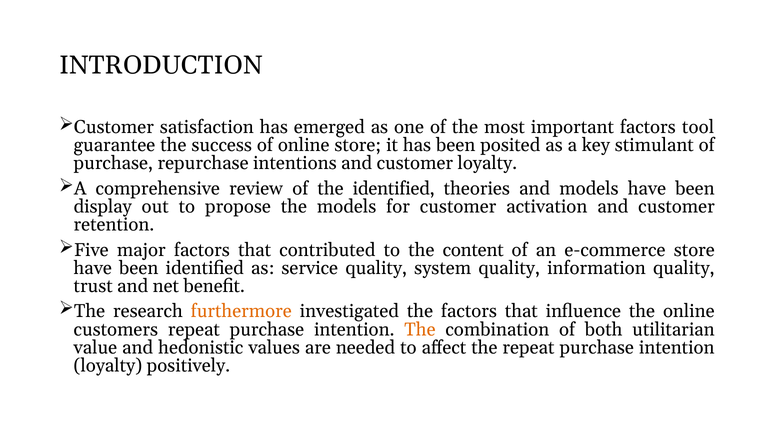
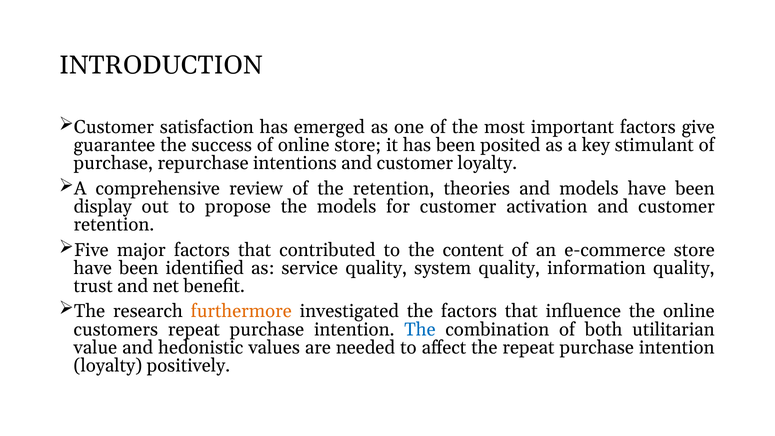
tool: tool -> give (698, 127)
the identified: identified -> retention (394, 189)
The colour: orange -> blue (420, 329)
